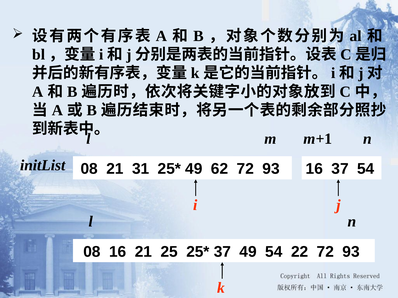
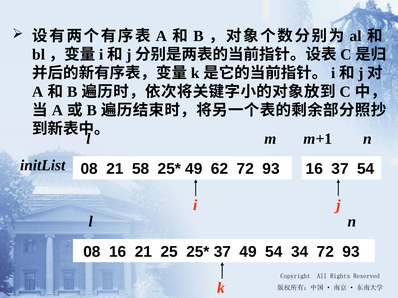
31: 31 -> 58 (141, 169)
22: 22 -> 34 (300, 252)
